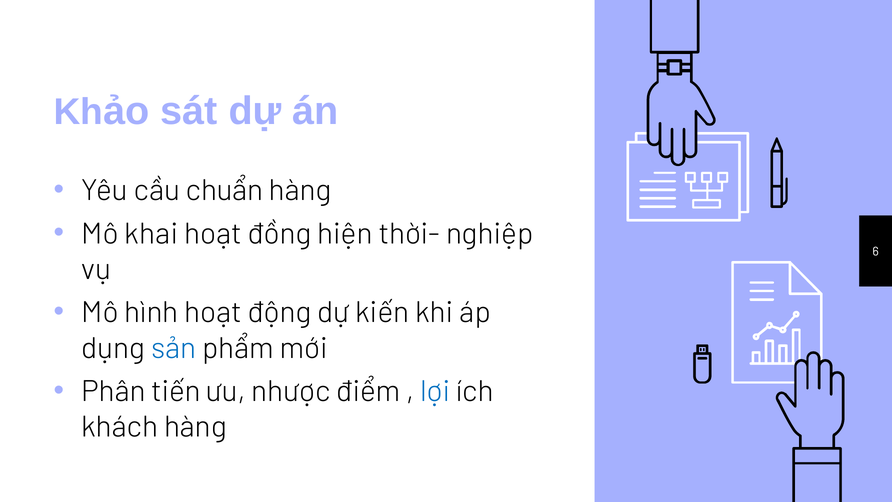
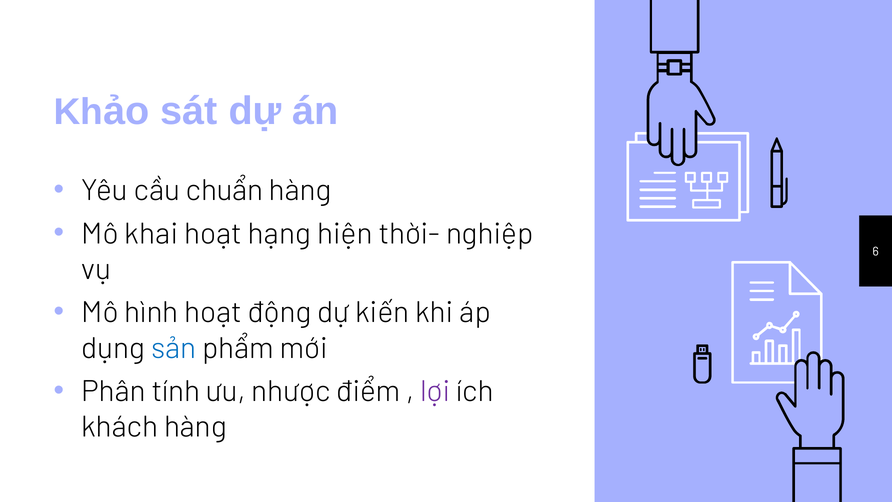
đồng: đồng -> hạng (279, 234)
tiến: tiến -> tính (176, 391)
lợi colour: blue -> purple (435, 391)
